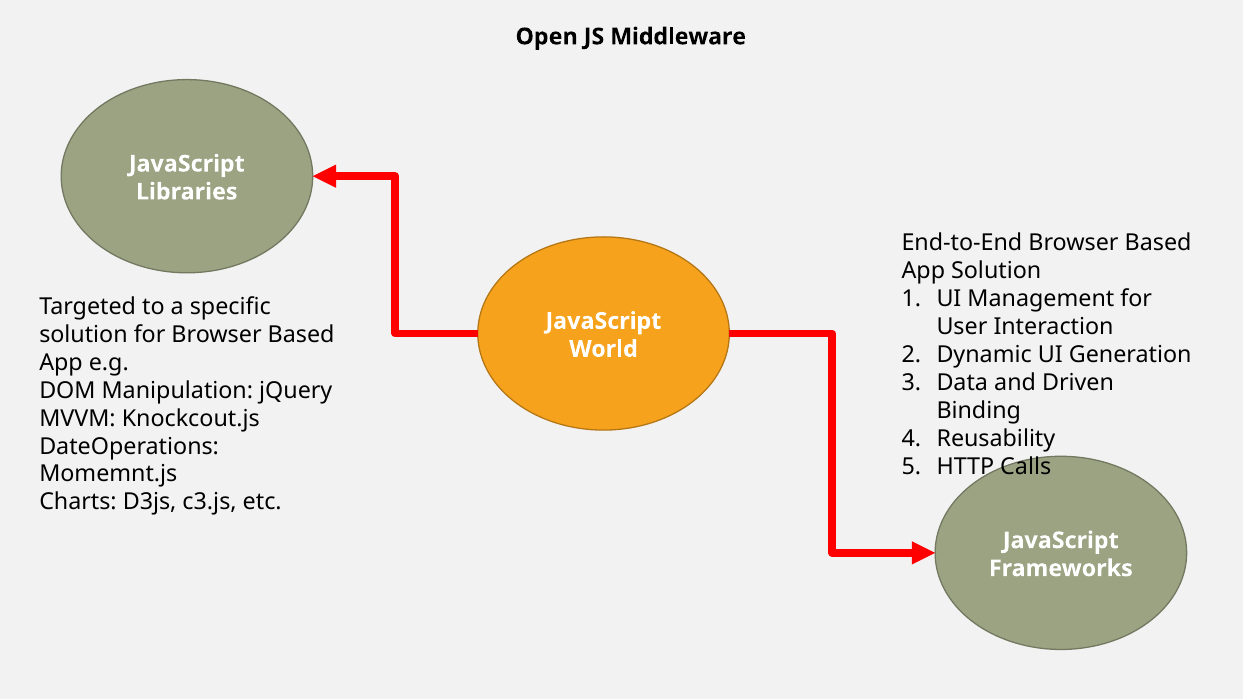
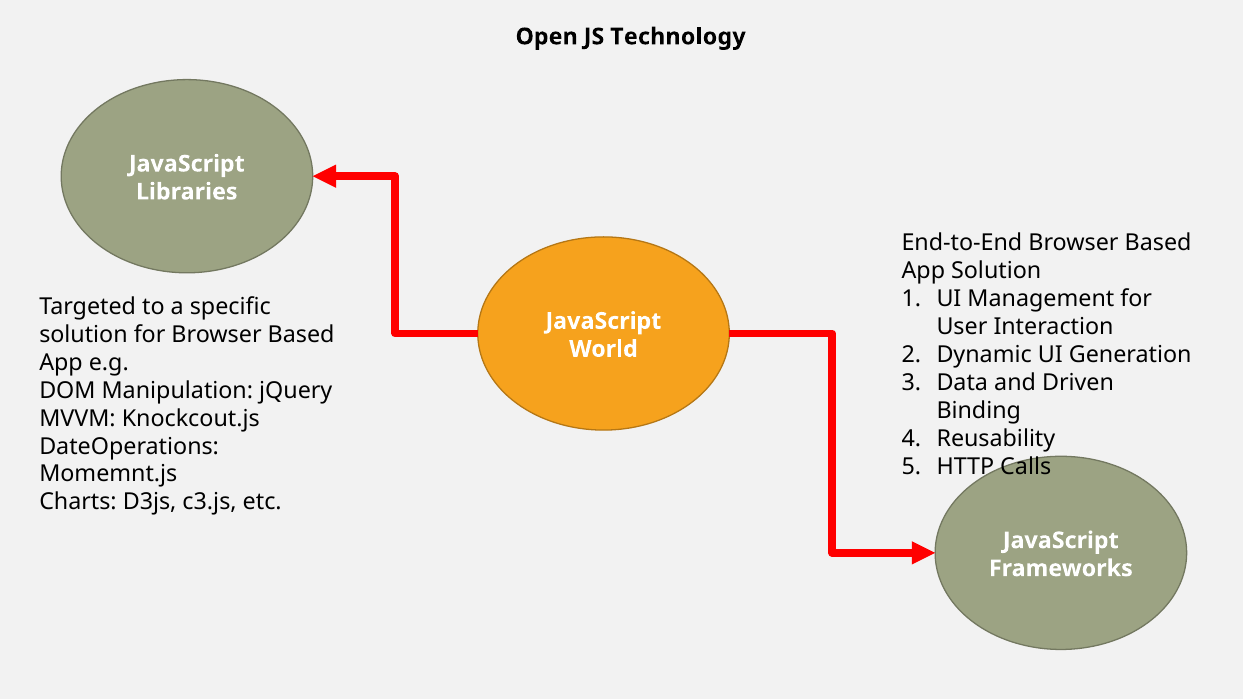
Middleware: Middleware -> Technology (678, 37)
